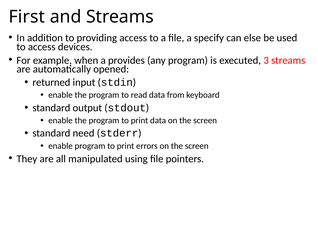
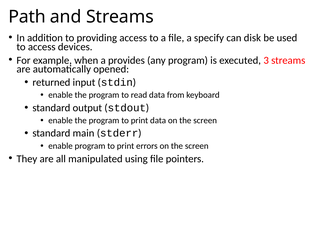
First: First -> Path (27, 17)
else: else -> disk (252, 38)
need: need -> main (84, 133)
